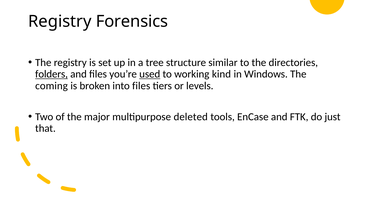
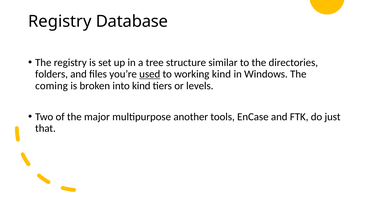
Forensics: Forensics -> Database (132, 21)
folders underline: present -> none (52, 74)
into files: files -> kind (141, 86)
deleted: deleted -> another (191, 117)
